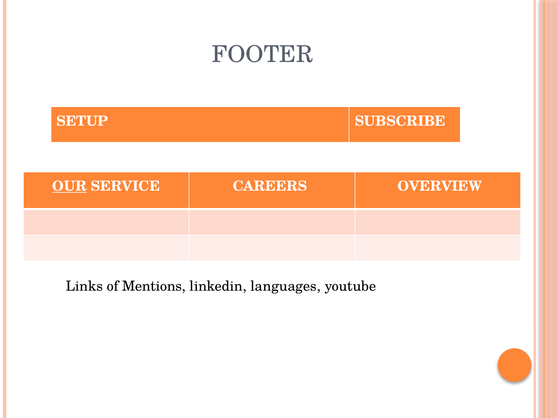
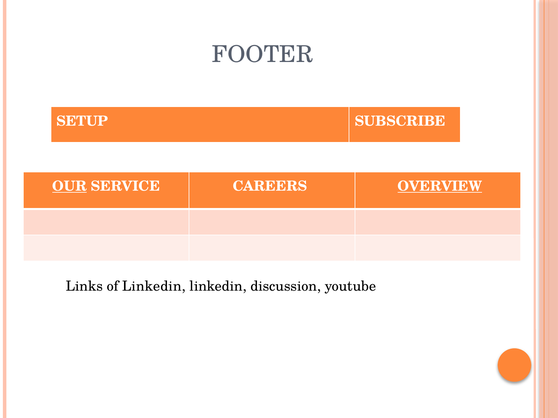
OVERVIEW underline: none -> present (440, 187)
of Mentions: Mentions -> Linkedin (154, 286)
languages: languages -> discussion (286, 286)
